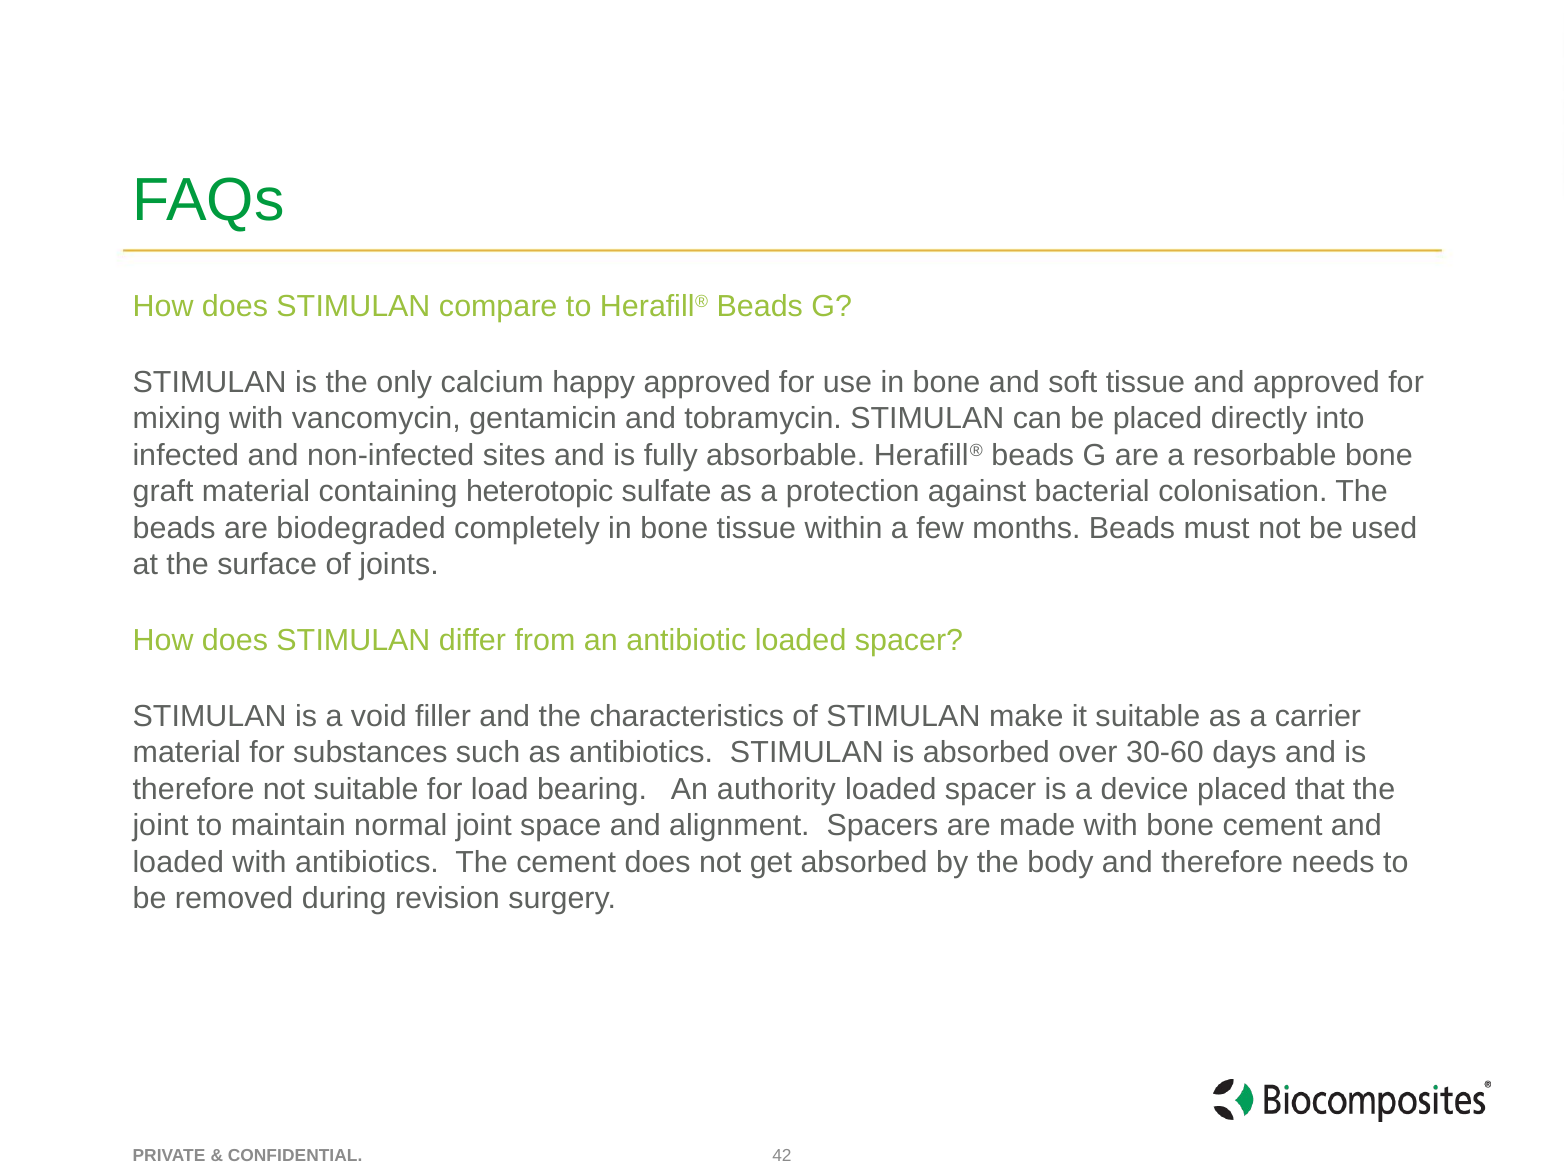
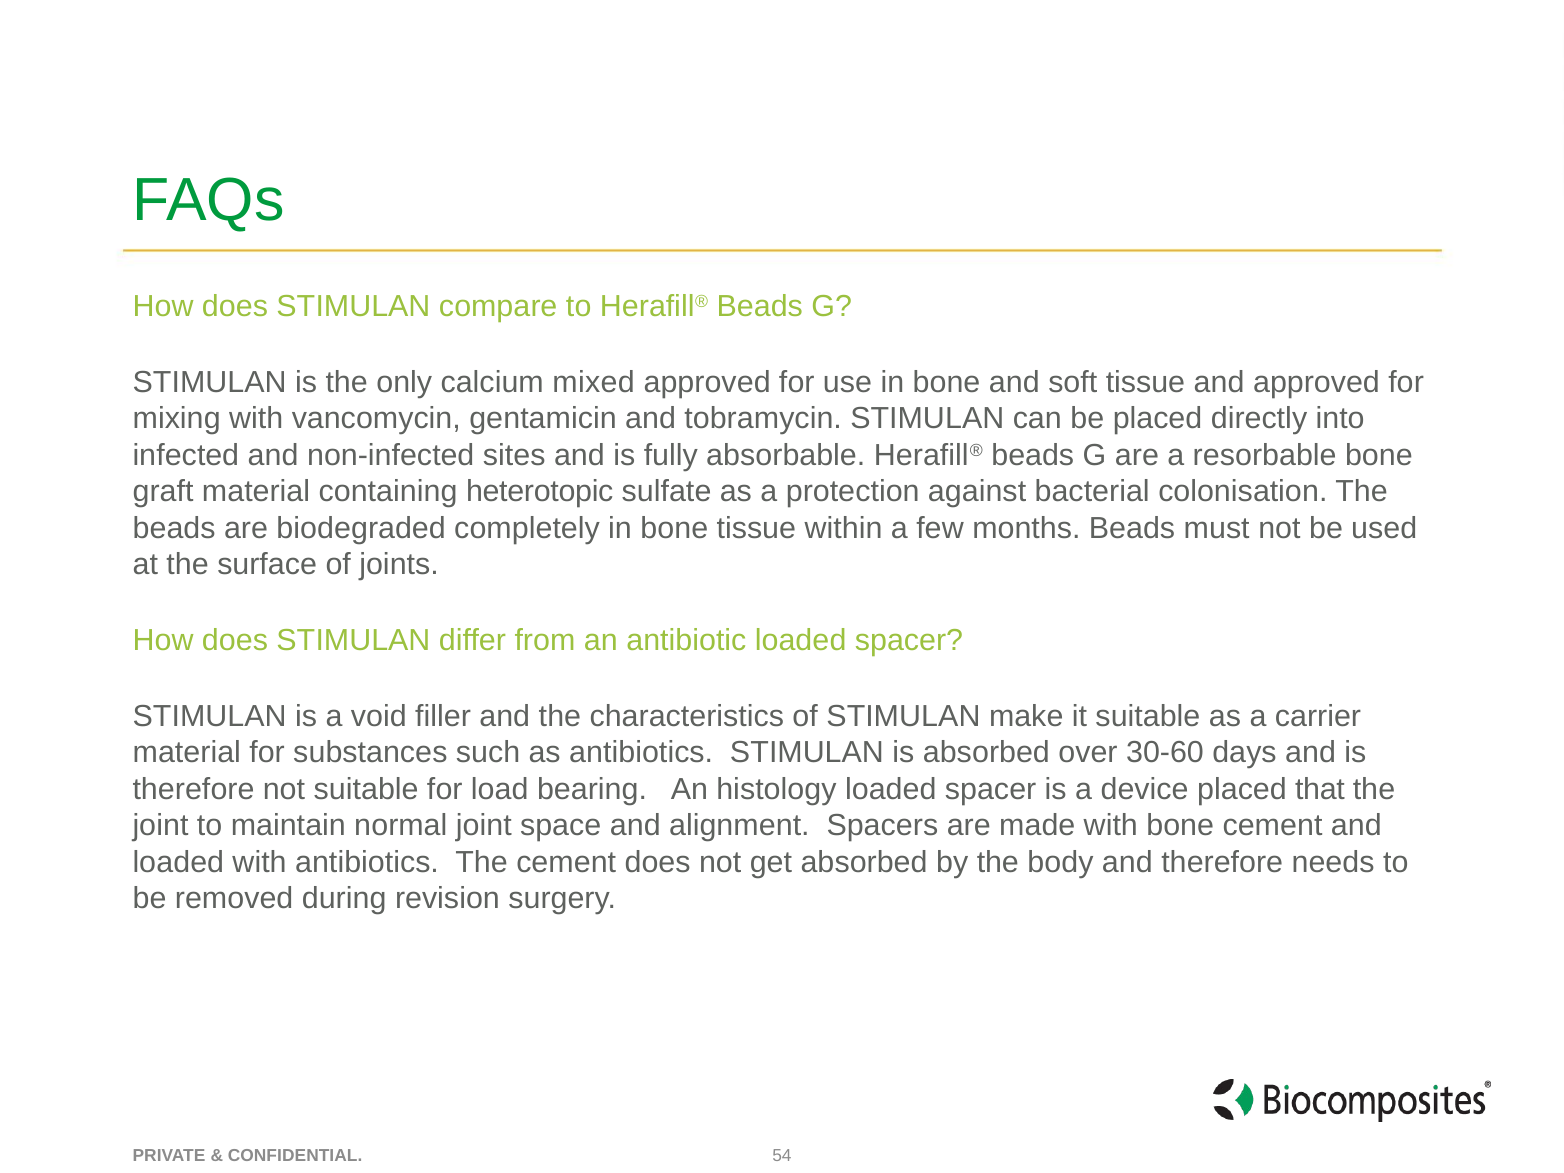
happy: happy -> mixed (594, 382)
authority: authority -> histology (776, 789)
42: 42 -> 54 (782, 1156)
